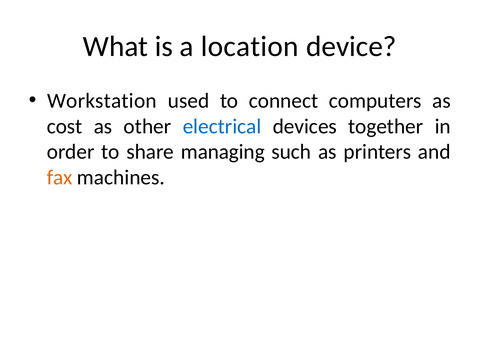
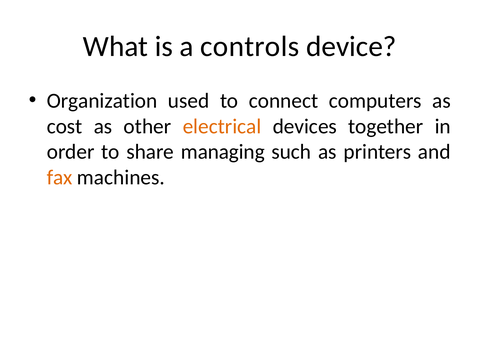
location: location -> controls (250, 46)
Workstation: Workstation -> Organization (102, 101)
electrical colour: blue -> orange (222, 126)
